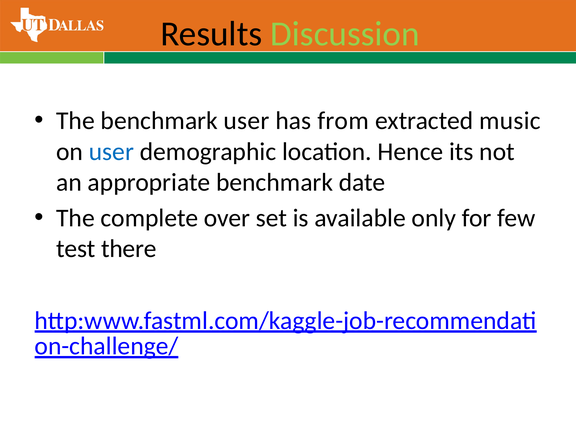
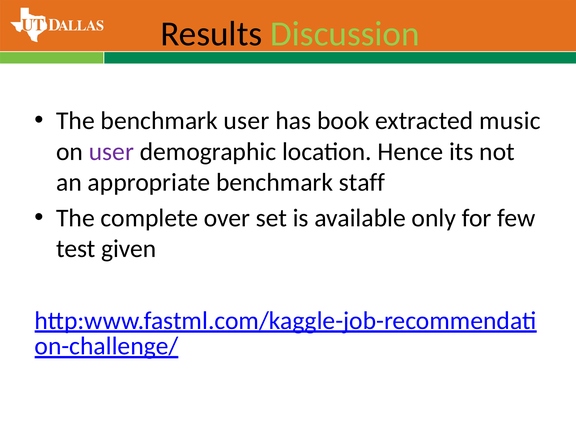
from: from -> book (343, 121)
user colour: blue -> purple (111, 152)
date: date -> staff (362, 182)
there: there -> given (129, 249)
